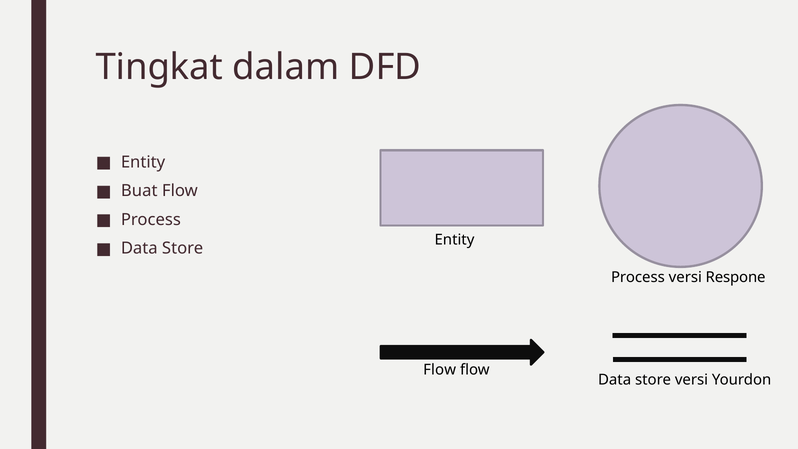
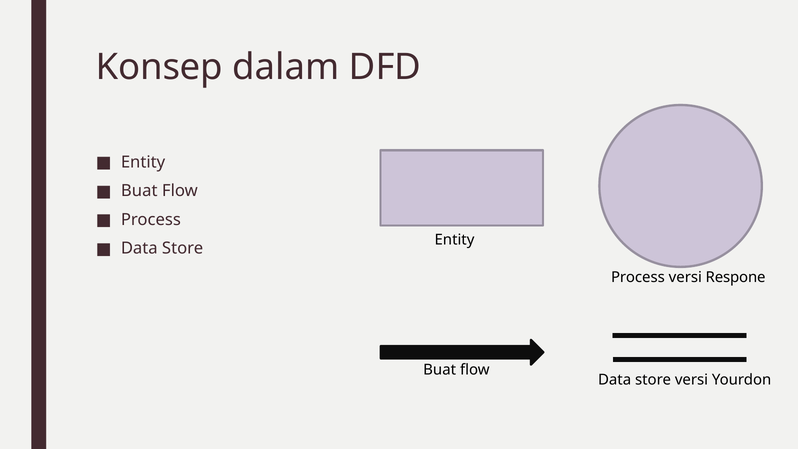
Tingkat: Tingkat -> Konsep (159, 67)
Flow: Flow -> Buat (440, 370)
